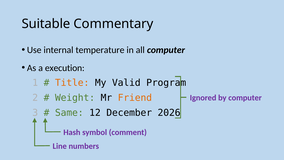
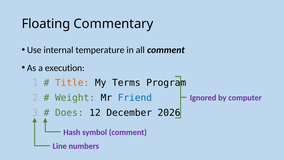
Suitable: Suitable -> Floating (46, 24)
all computer: computer -> comment (166, 50)
Valid: Valid -> Terms (126, 83)
Friend colour: orange -> blue (135, 98)
Same: Same -> Does (69, 113)
